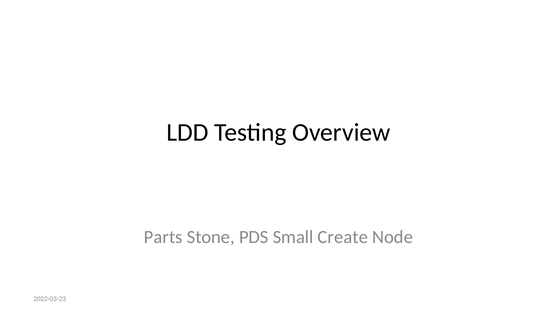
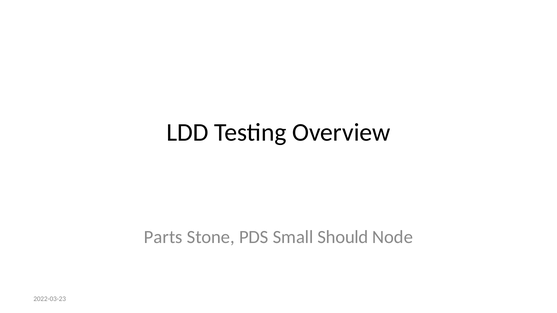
Create: Create -> Should (343, 237)
